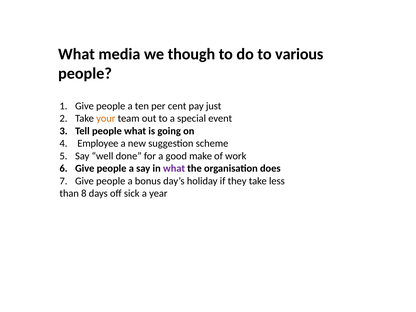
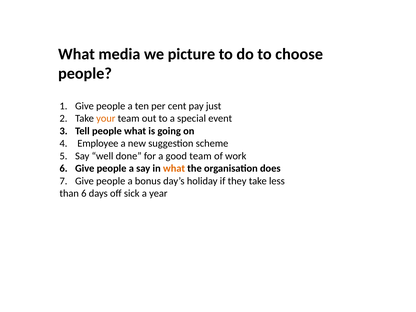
though: though -> picture (191, 54)
various: various -> choose (299, 54)
good make: make -> team (201, 156)
what colour: purple -> orange (174, 168)
than 8: 8 -> 6 (84, 193)
